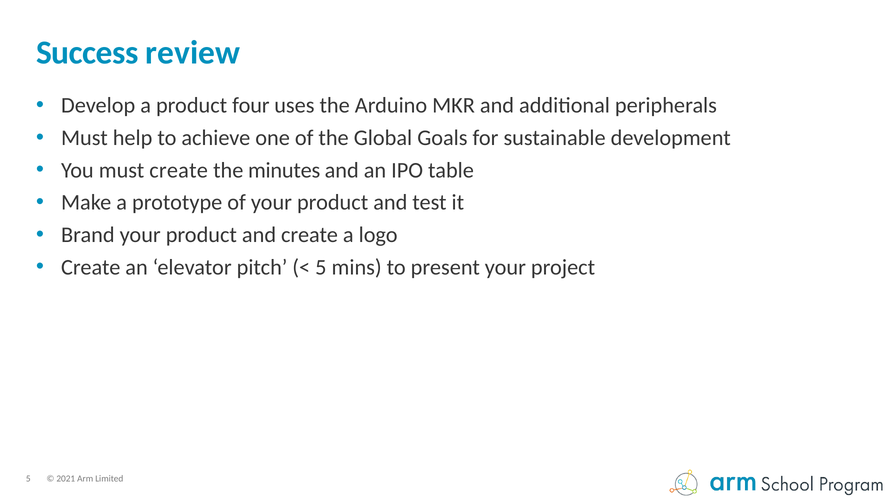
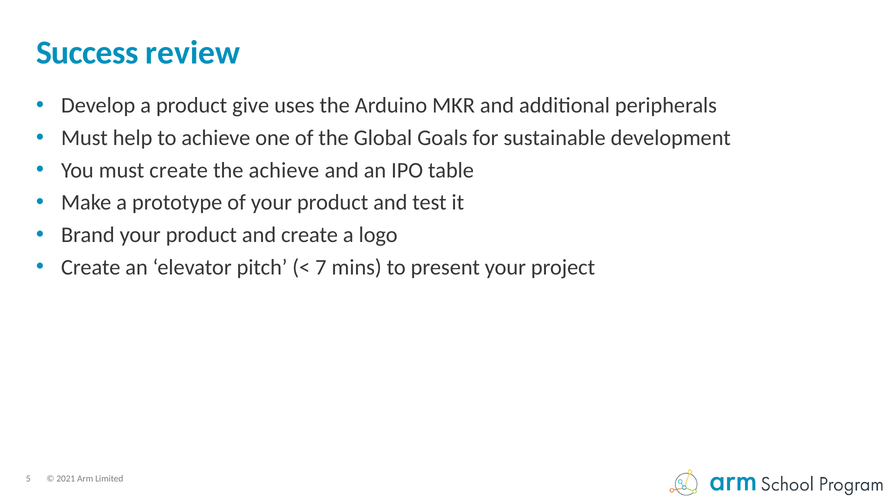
four: four -> give (251, 105)
the minutes: minutes -> achieve (284, 170)
5: 5 -> 7 (321, 267)
